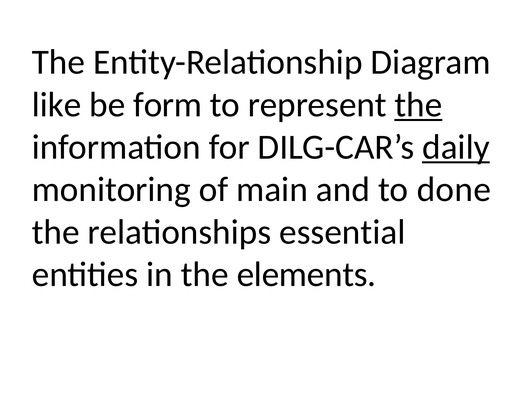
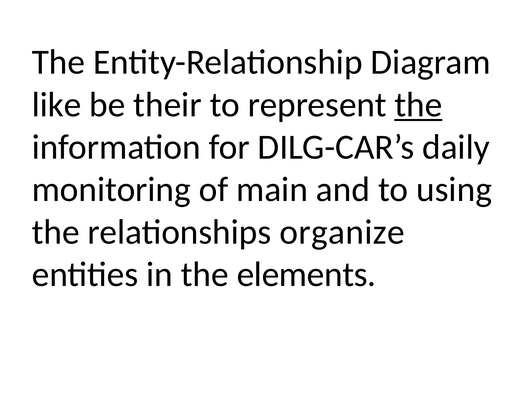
form: form -> their (168, 105)
daily underline: present -> none (456, 147)
done: done -> using (454, 189)
essential: essential -> organize (342, 232)
